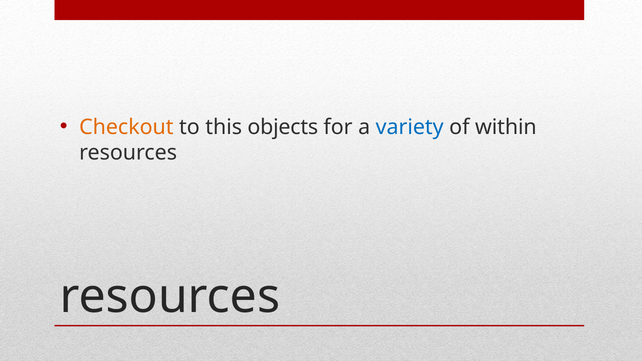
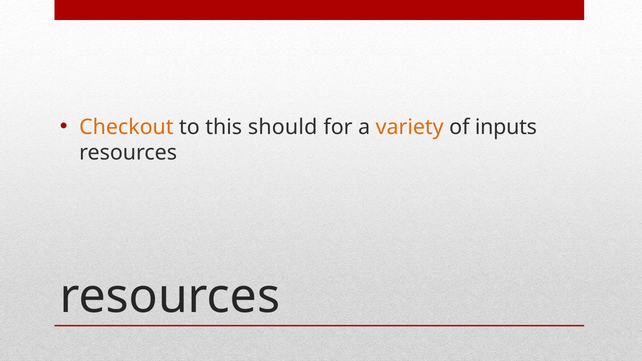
objects: objects -> should (283, 127)
variety colour: blue -> orange (410, 127)
within: within -> inputs (506, 127)
